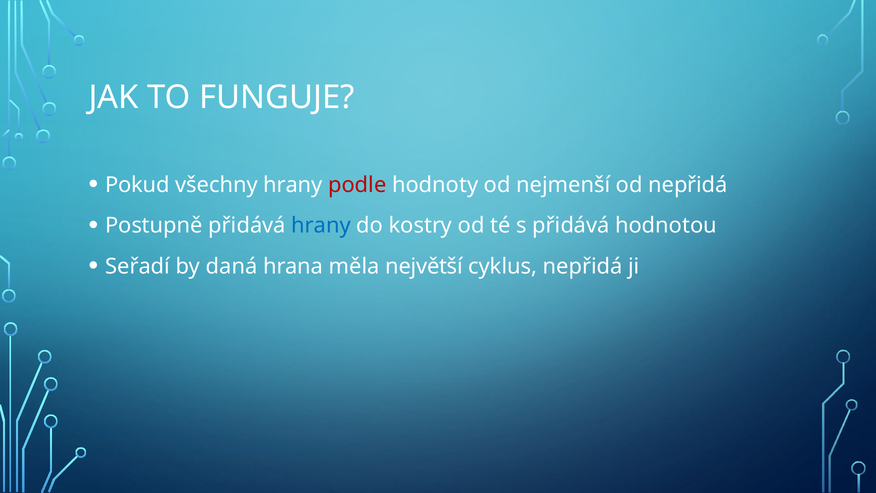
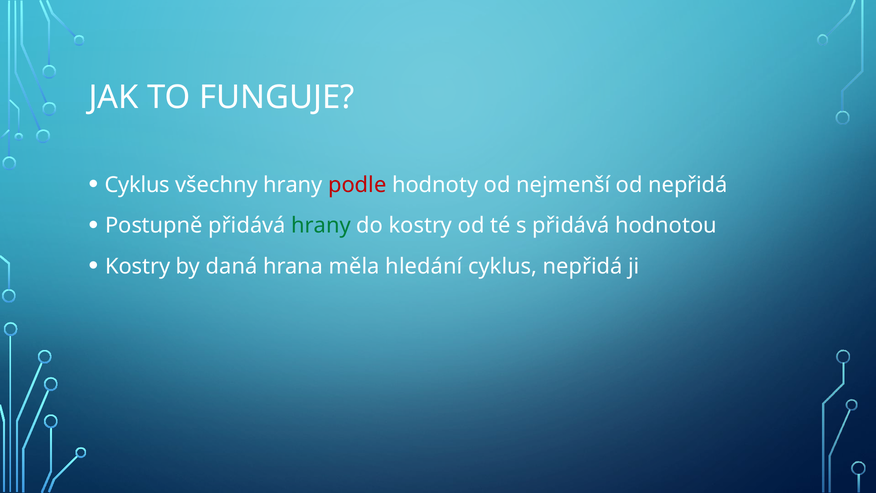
Pokud: Pokud -> Cyklus (137, 185)
hrany colour: blue -> green (321, 226)
Seřadí: Seřadí -> Kostry (138, 266)
největší: největší -> hledání (424, 266)
